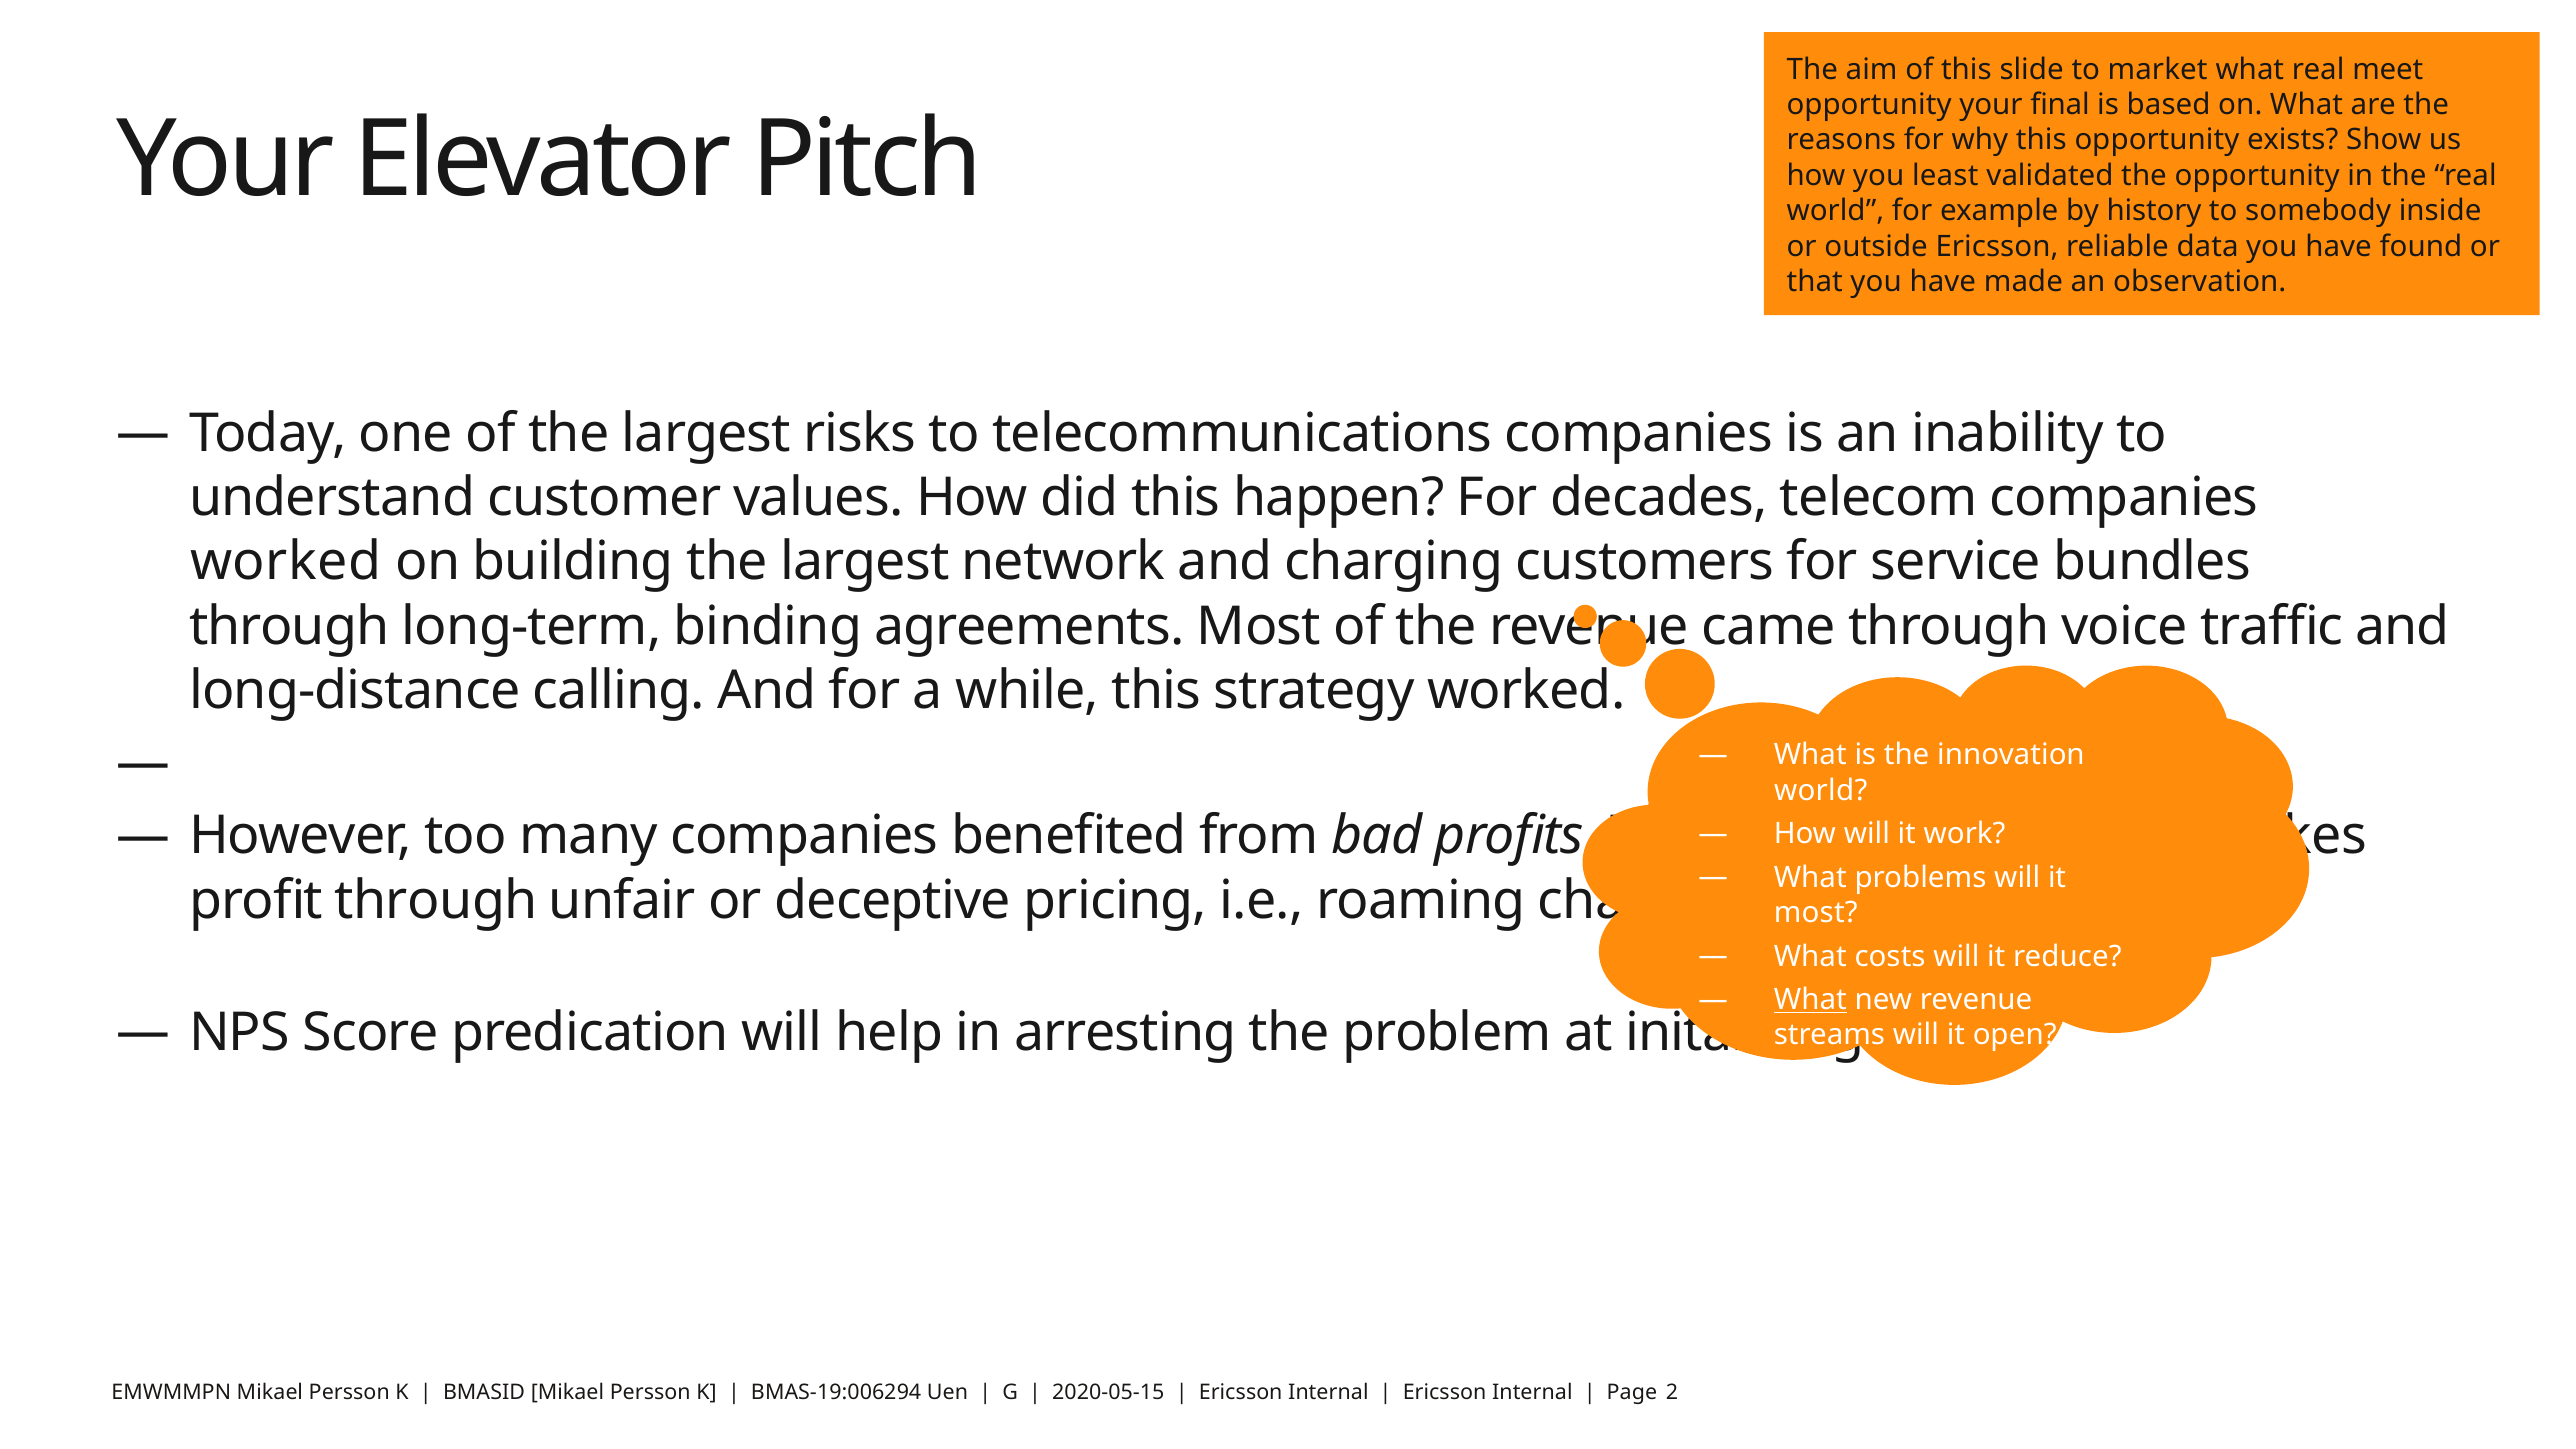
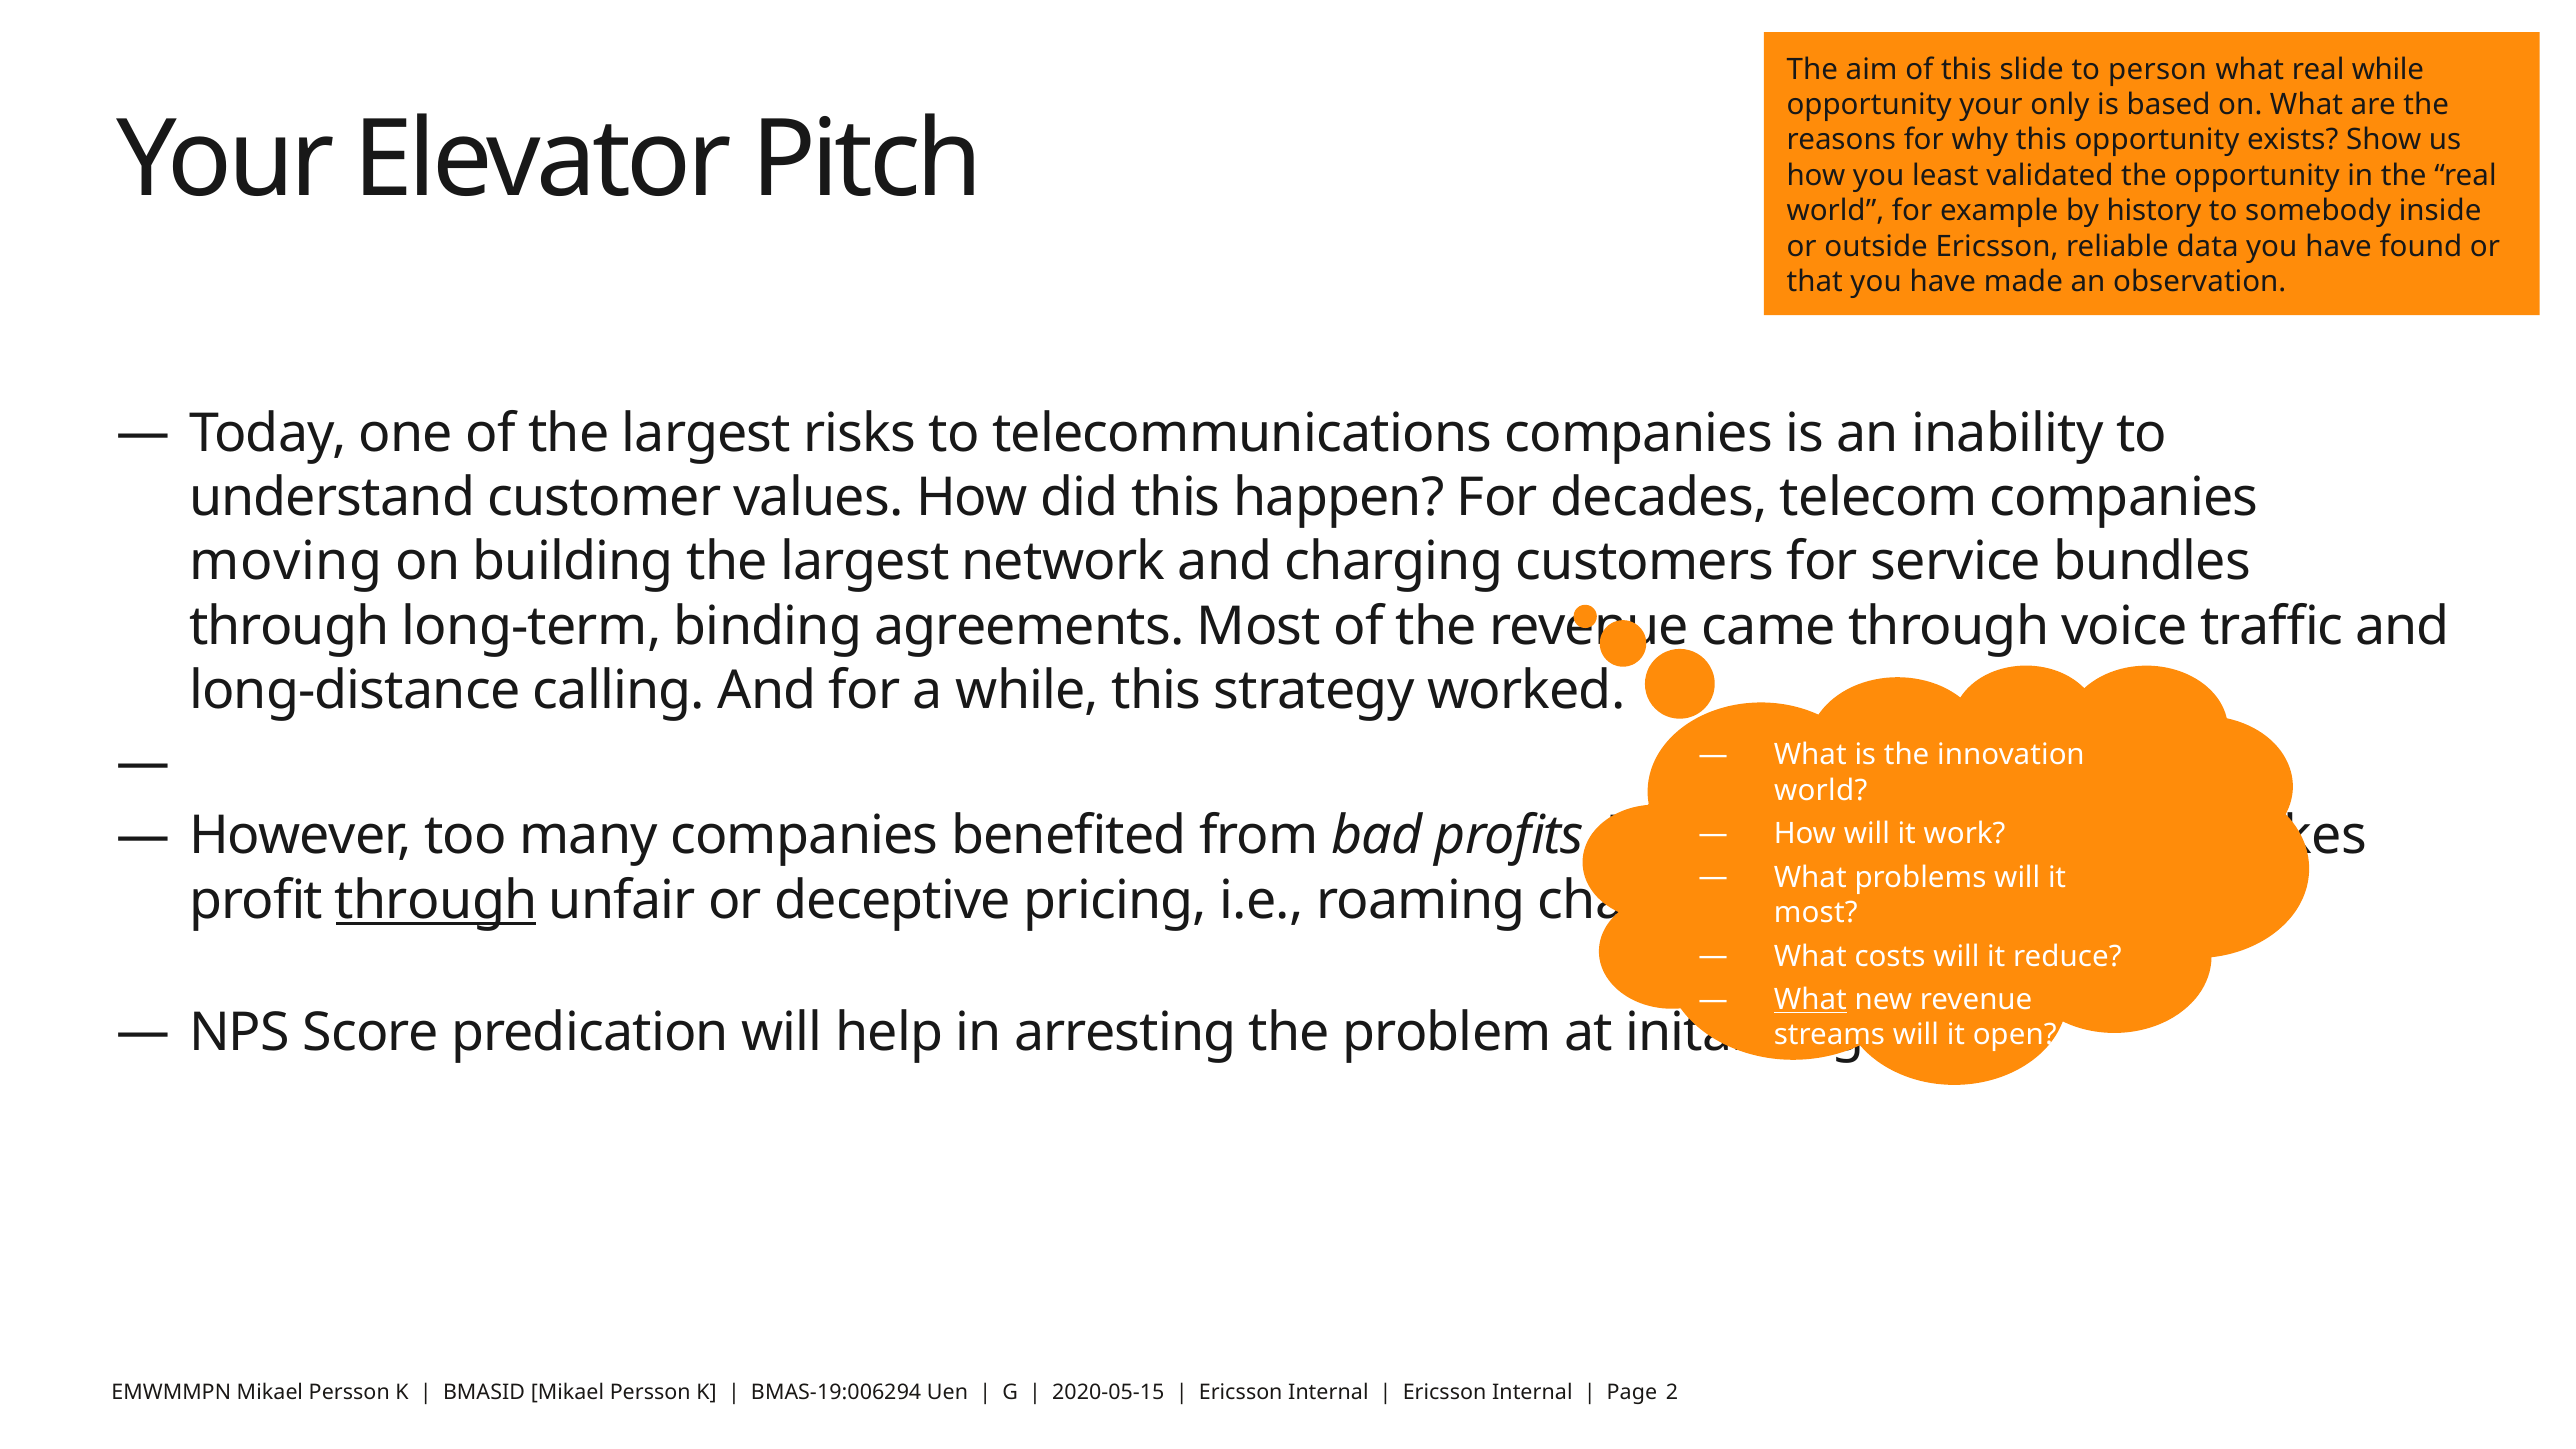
market: market -> person (2157, 69)
real meet: meet -> while (2388, 69)
final: final -> only (2060, 105)
worked: worked -> moving (286, 562)
through underline: none -> present (436, 900)
